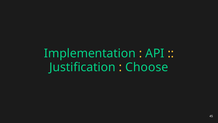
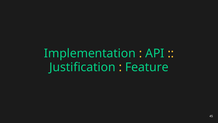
Choose: Choose -> Feature (147, 67)
